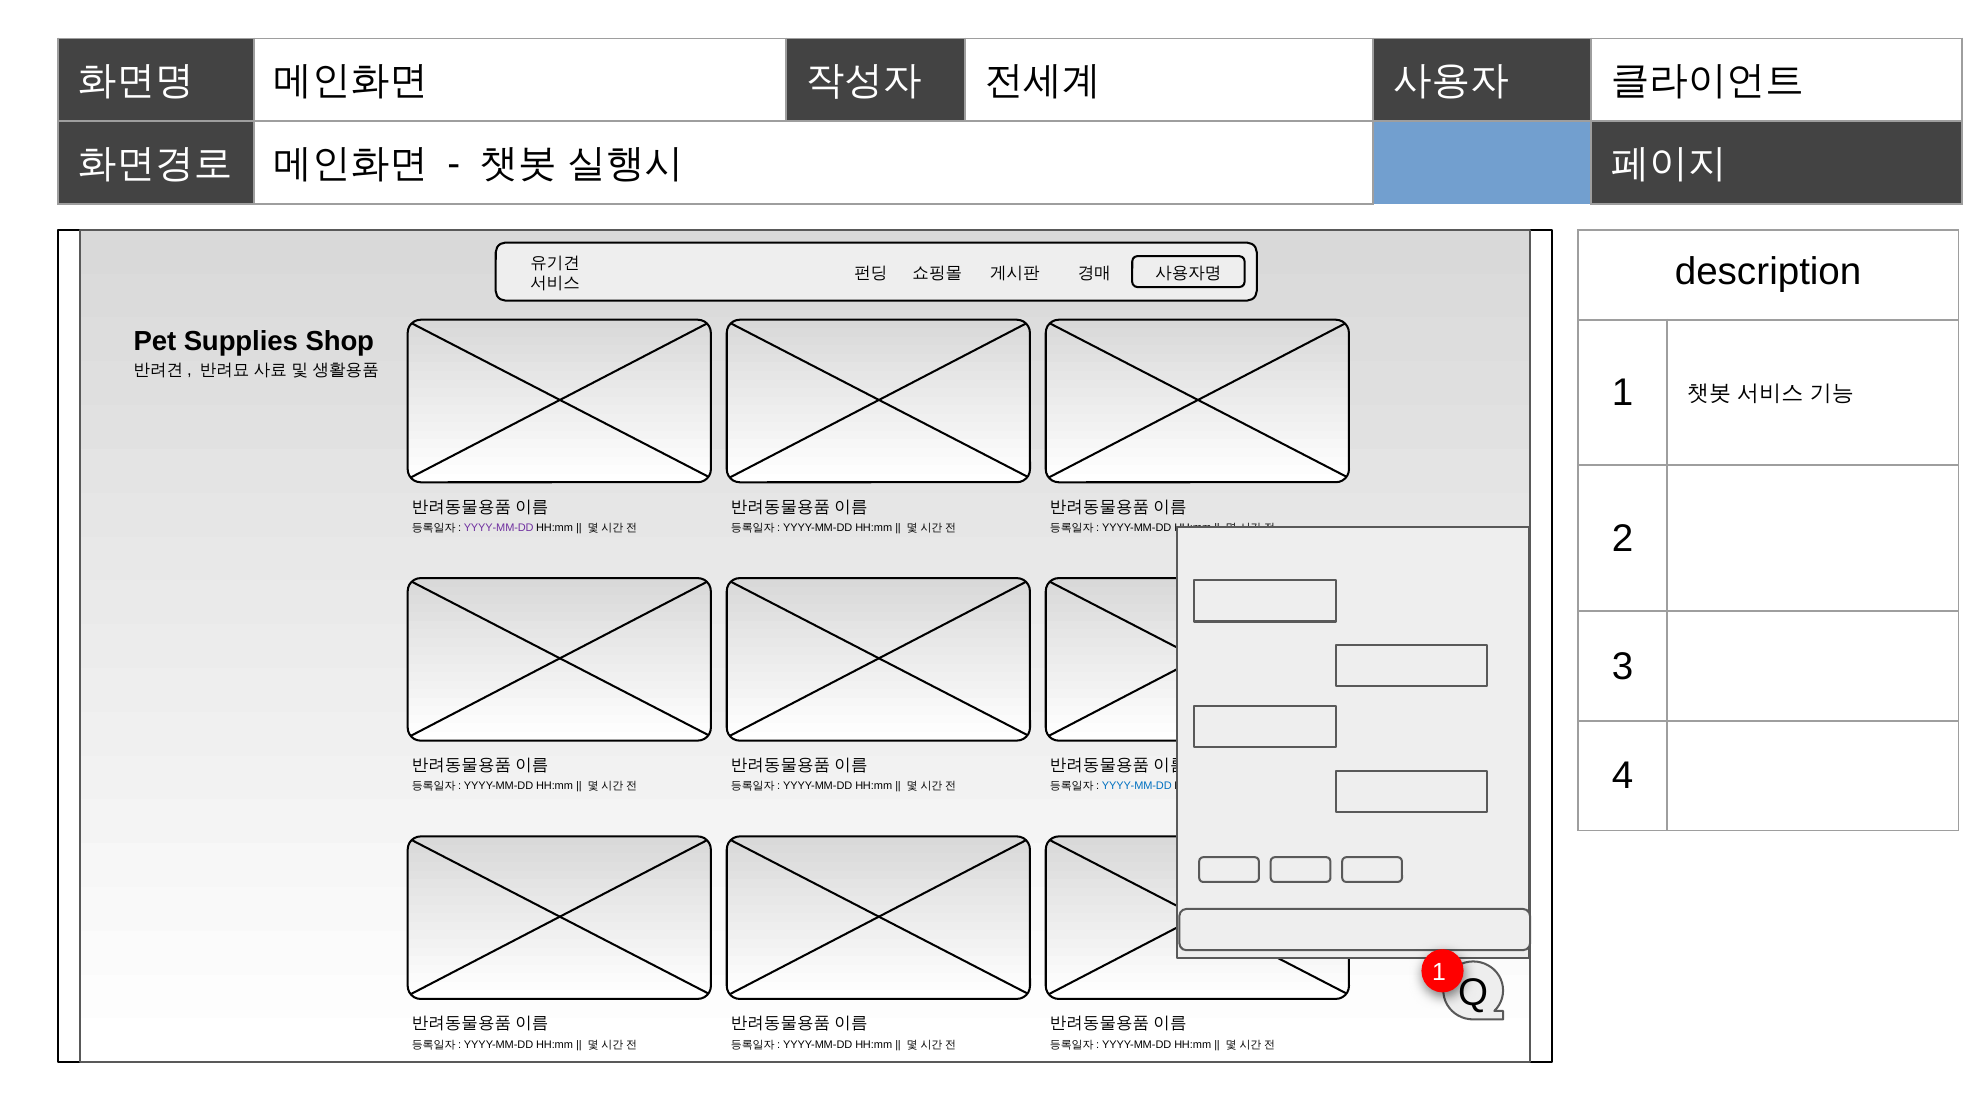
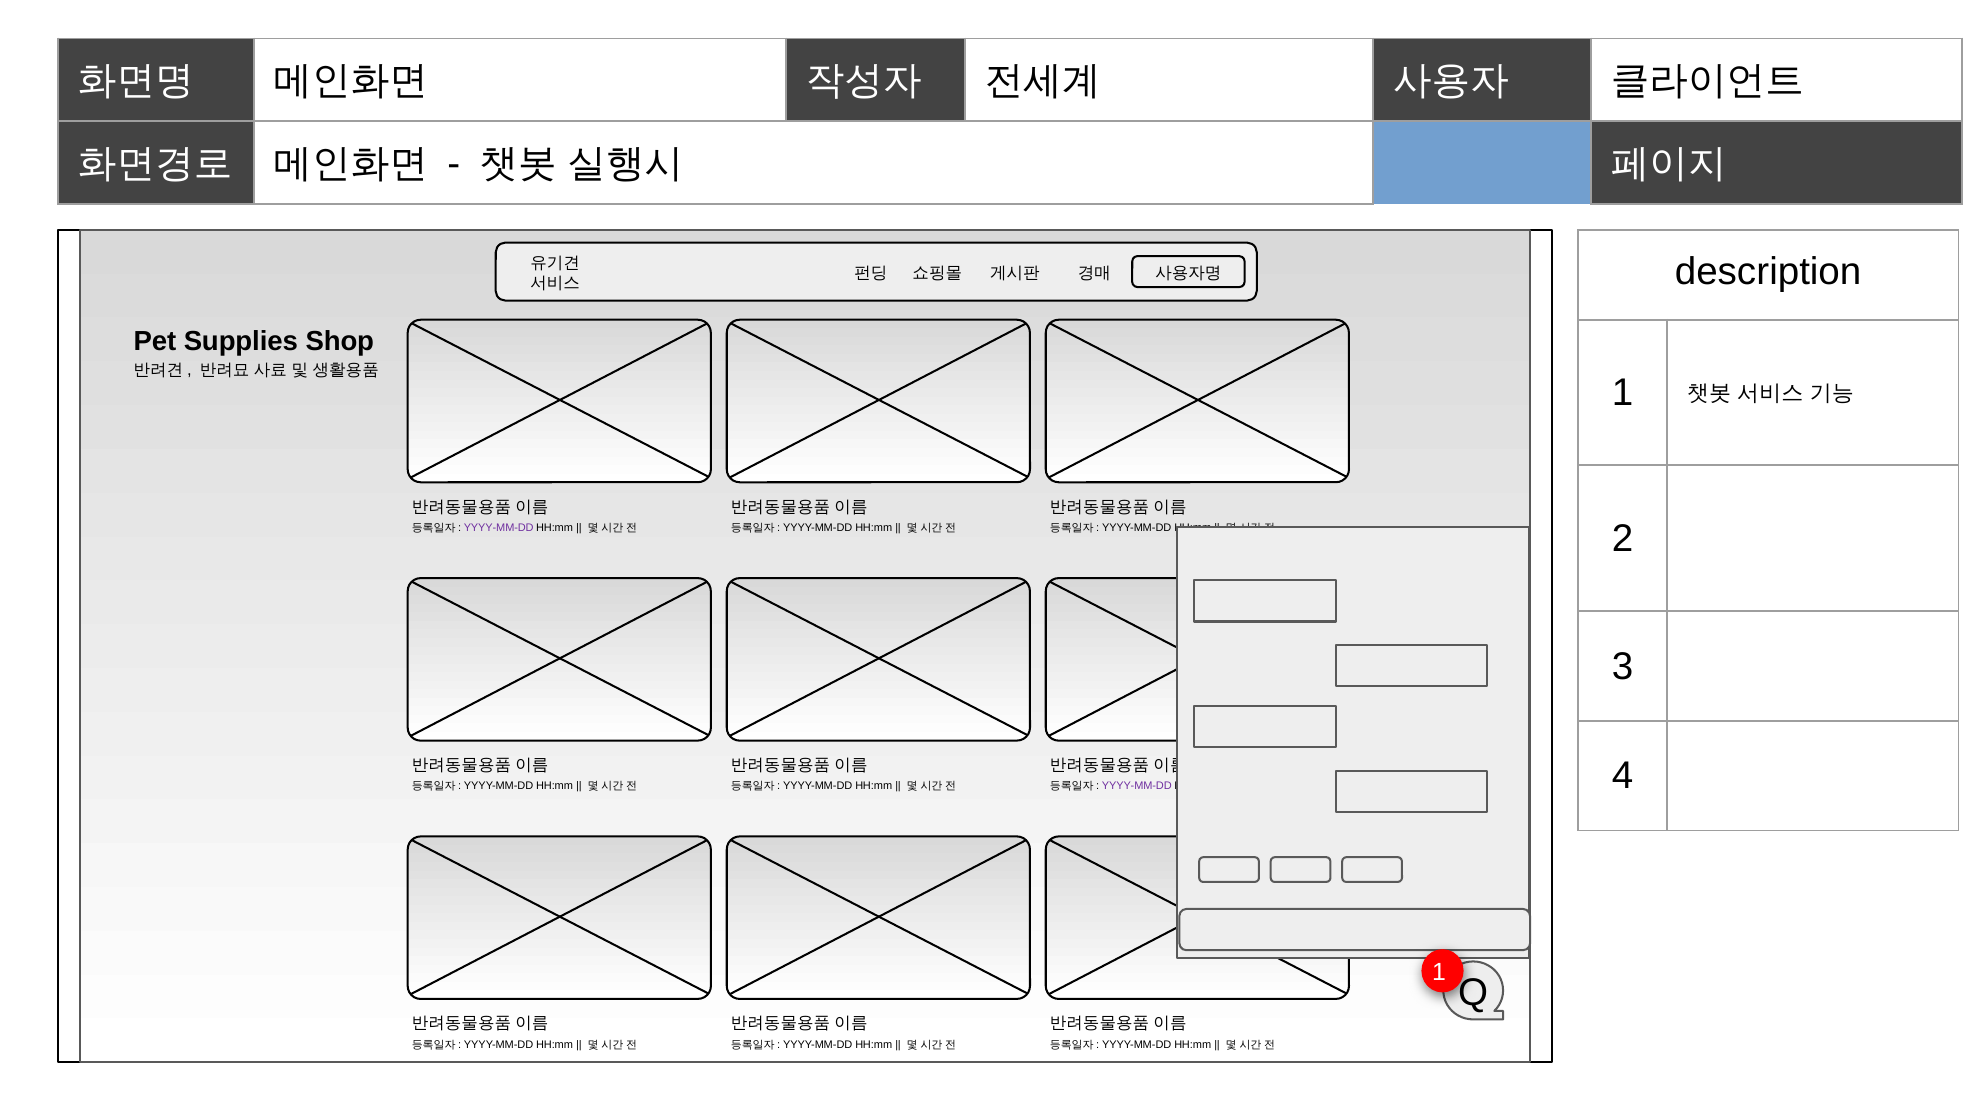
YYYY-MM-DD colour: blue -> purple (1137, 786)
